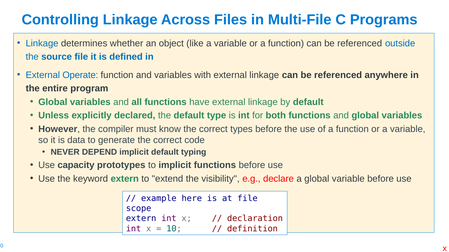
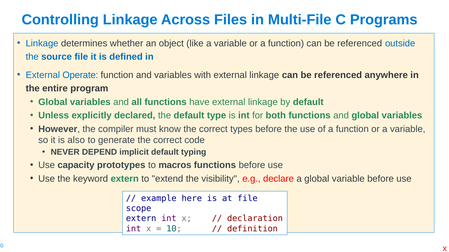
data: data -> also (76, 141)
to implicit: implicit -> macros (175, 166)
